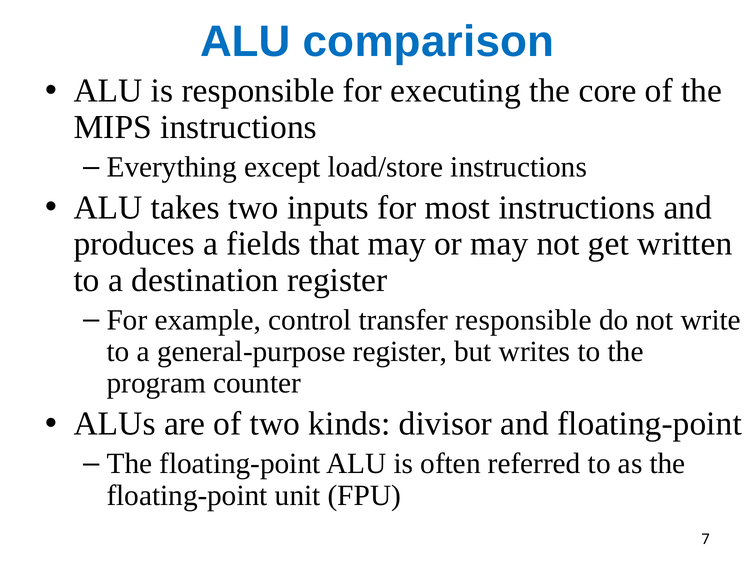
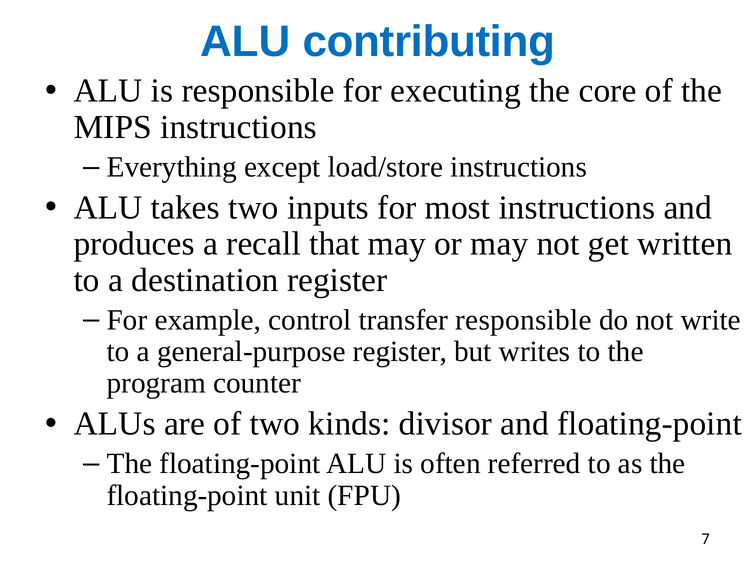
comparison: comparison -> contributing (429, 42)
fields: fields -> recall (264, 244)
